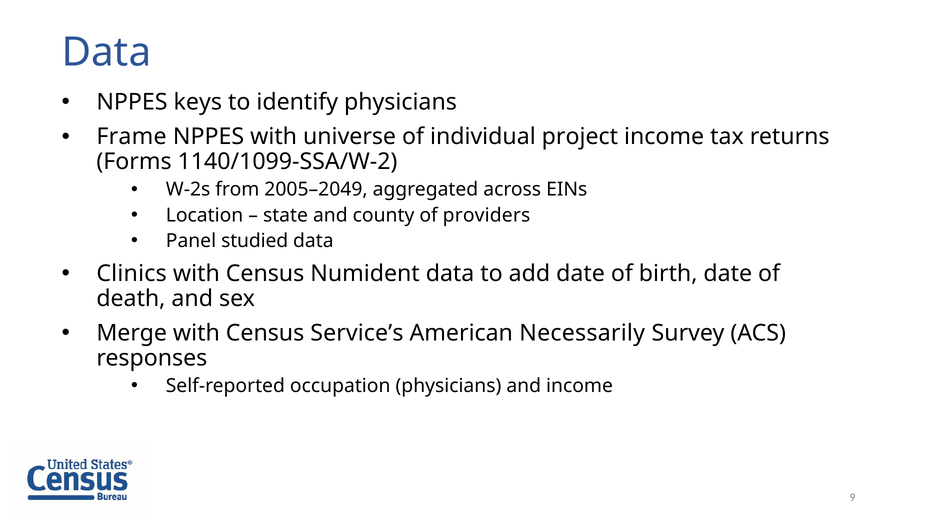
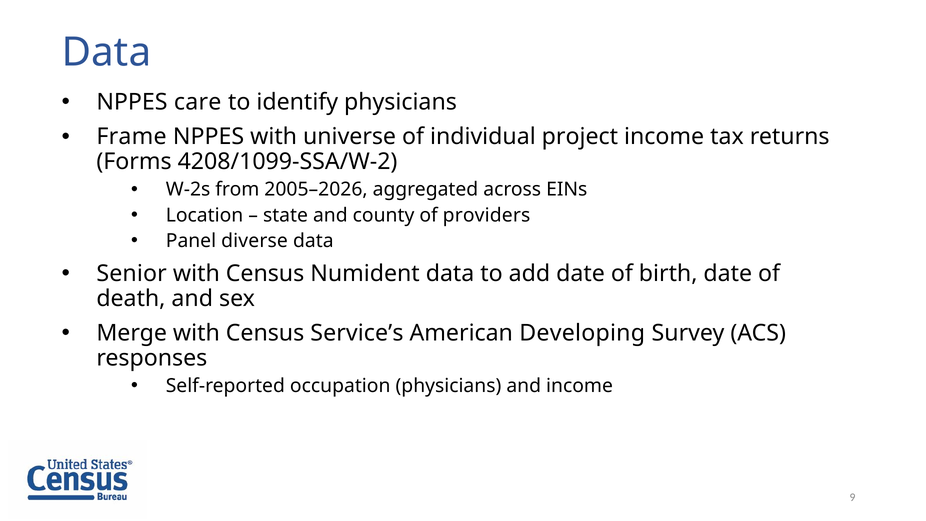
keys: keys -> care (198, 102)
1140/1099-SSA/W-2: 1140/1099-SSA/W-2 -> 4208/1099-SSA/W-2 (288, 162)
2005–2049: 2005–2049 -> 2005–2026 (316, 190)
studied: studied -> diverse (255, 241)
Clinics: Clinics -> Senior (132, 273)
Necessarily: Necessarily -> Developing (582, 333)
